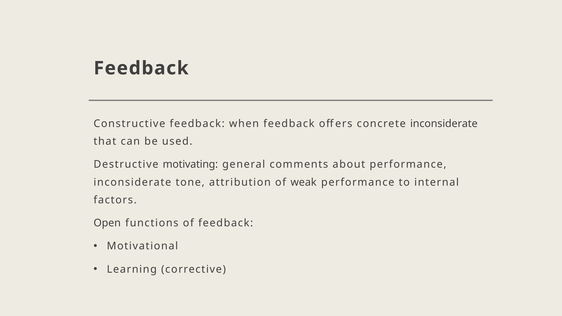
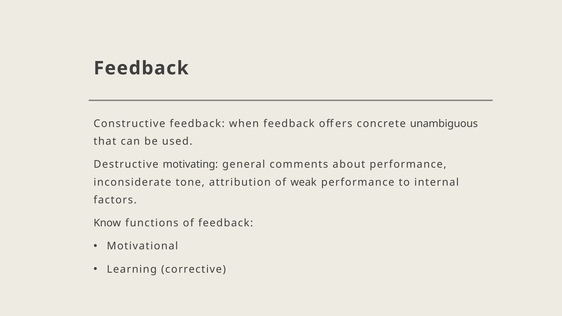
concrete inconsiderate: inconsiderate -> unambiguous (444, 124)
Open: Open -> Know (107, 223)
